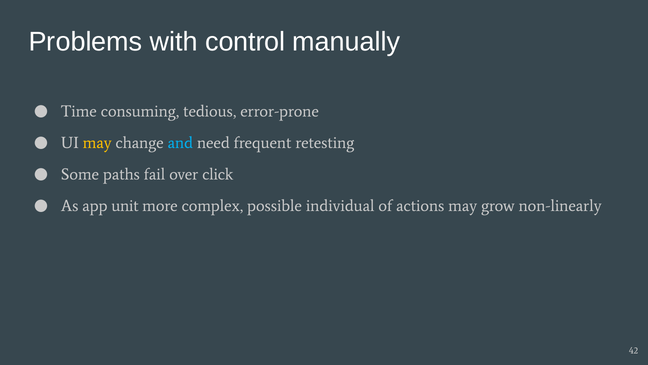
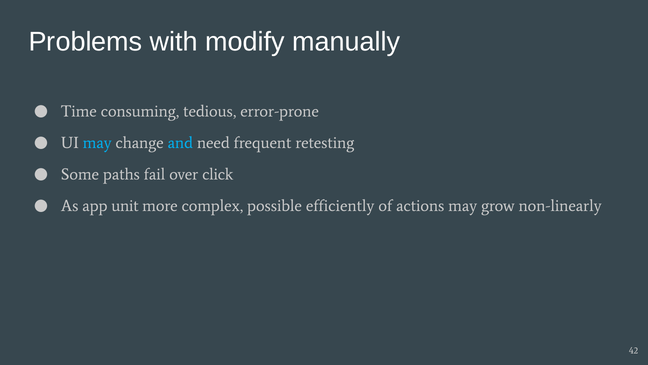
control: control -> modify (245, 42)
may colour: yellow -> light blue (97, 143)
individual: individual -> efficiently (340, 205)
